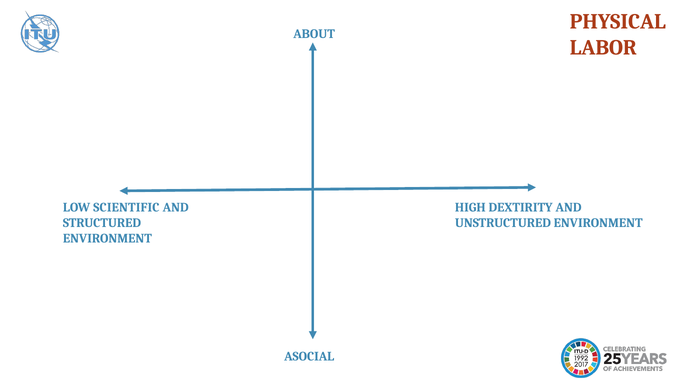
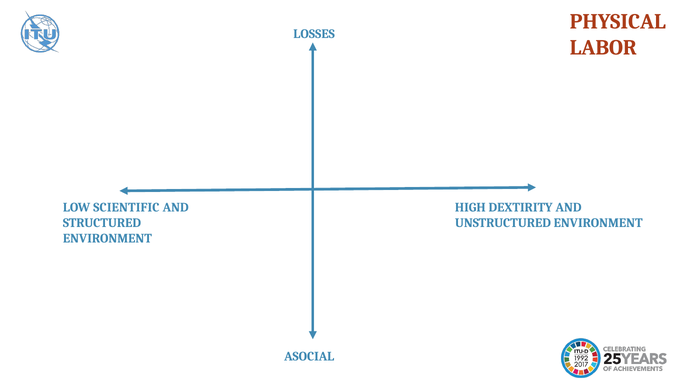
ABOUT: ABOUT -> LOSSES (314, 34)
